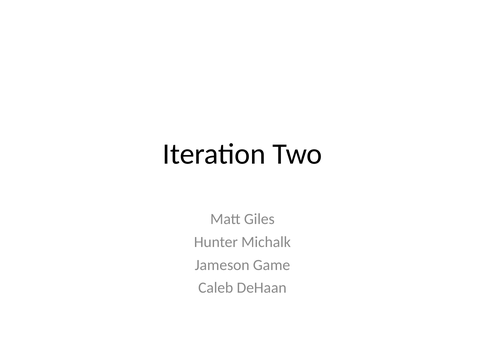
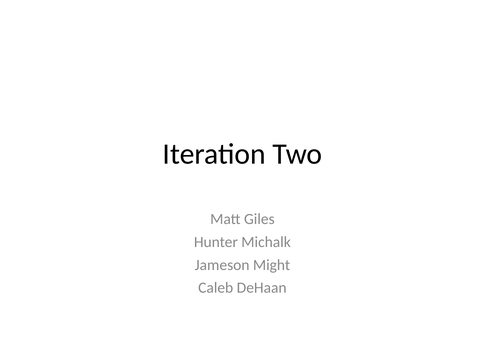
Game: Game -> Might (272, 265)
